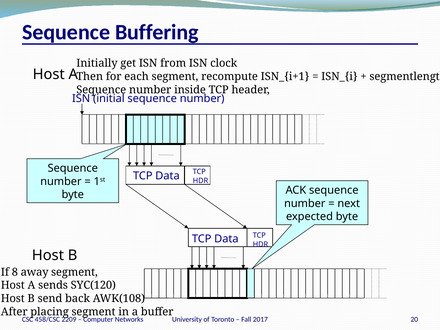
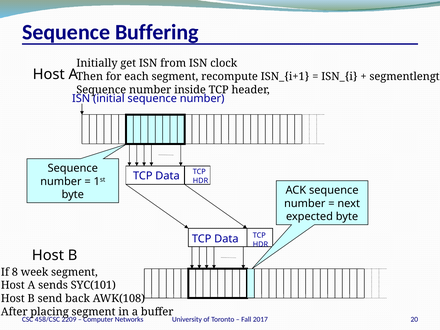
away: away -> week (35, 272)
SYC(120: SYC(120 -> SYC(101 (93, 285)
